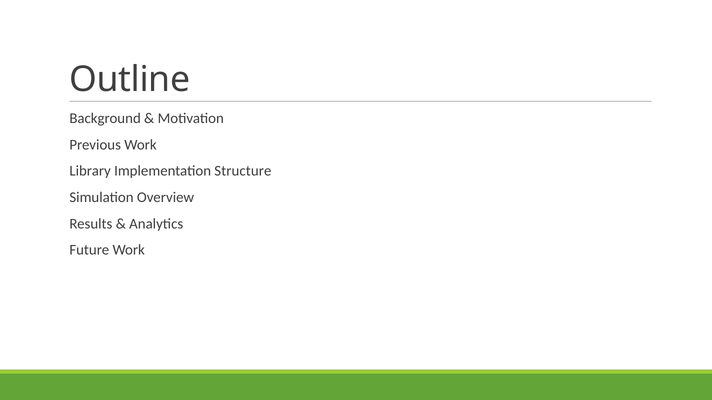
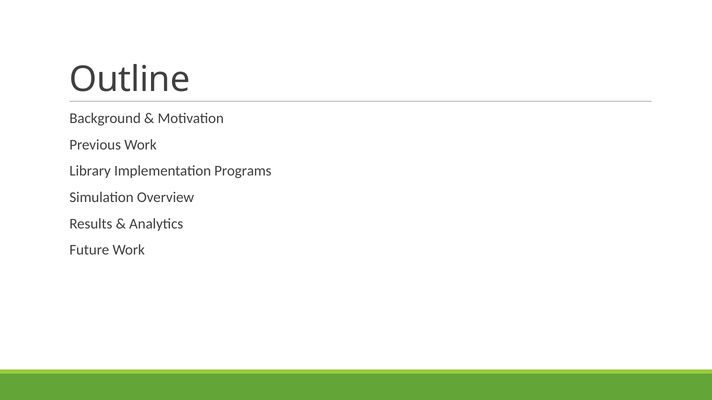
Structure: Structure -> Programs (243, 171)
